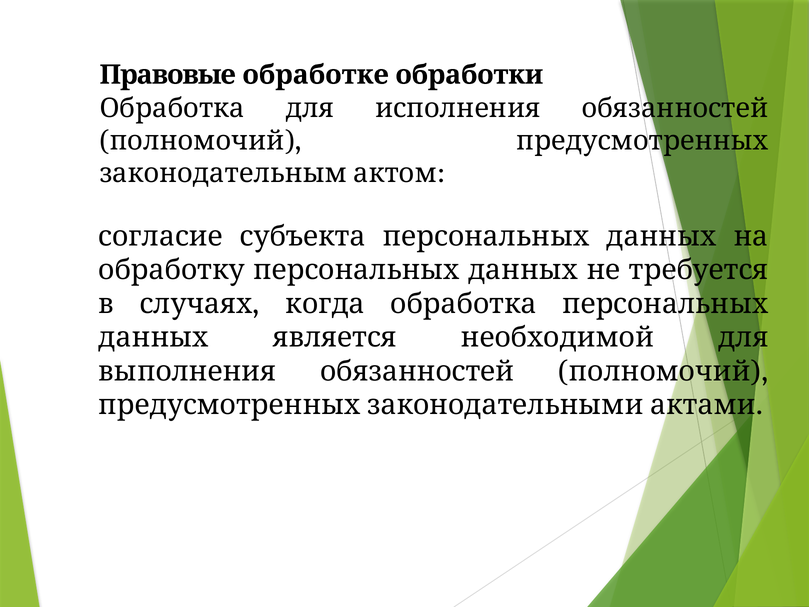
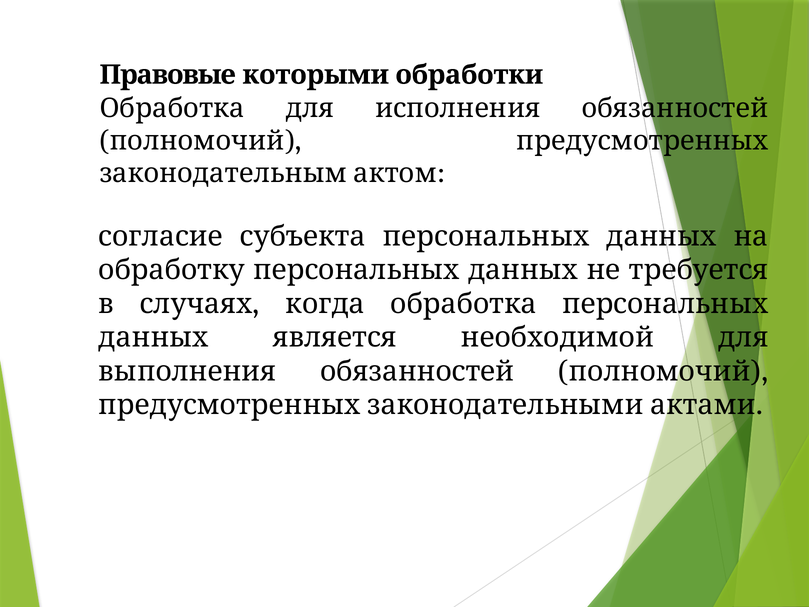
обработке: обработке -> которыми (316, 75)
